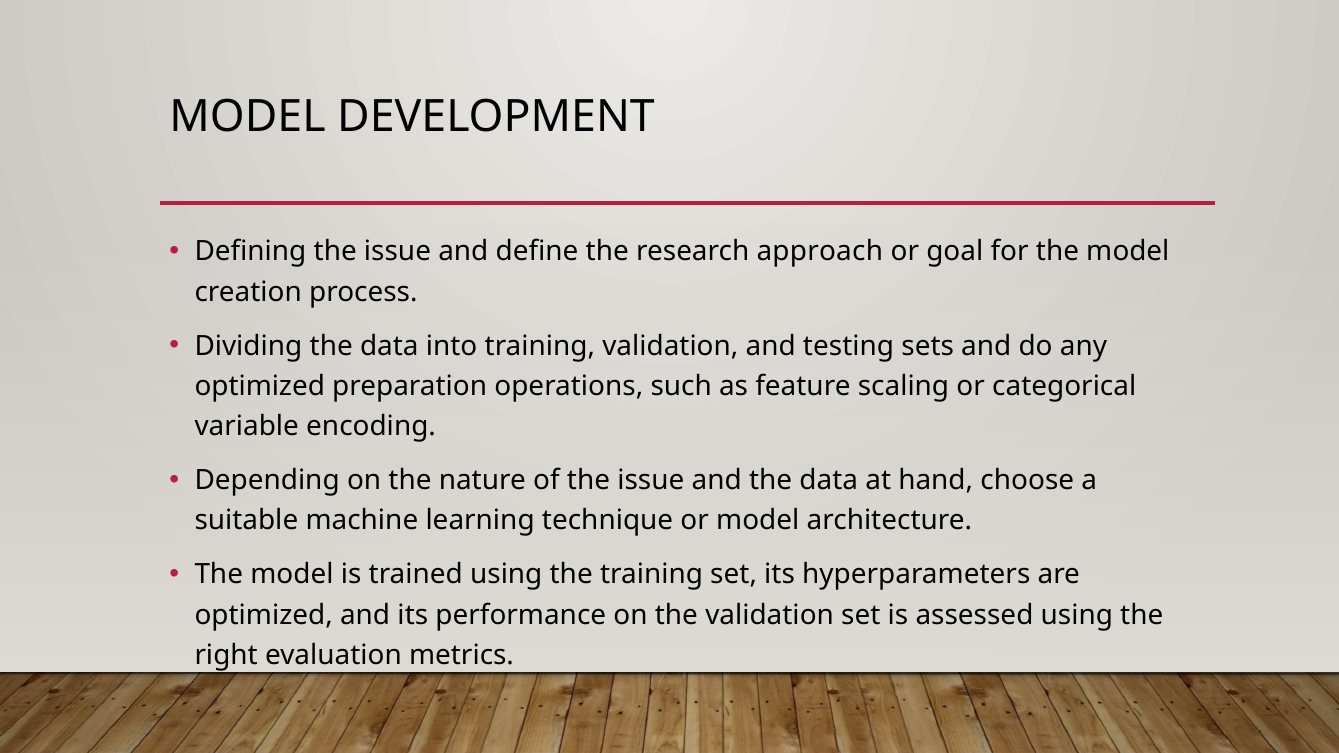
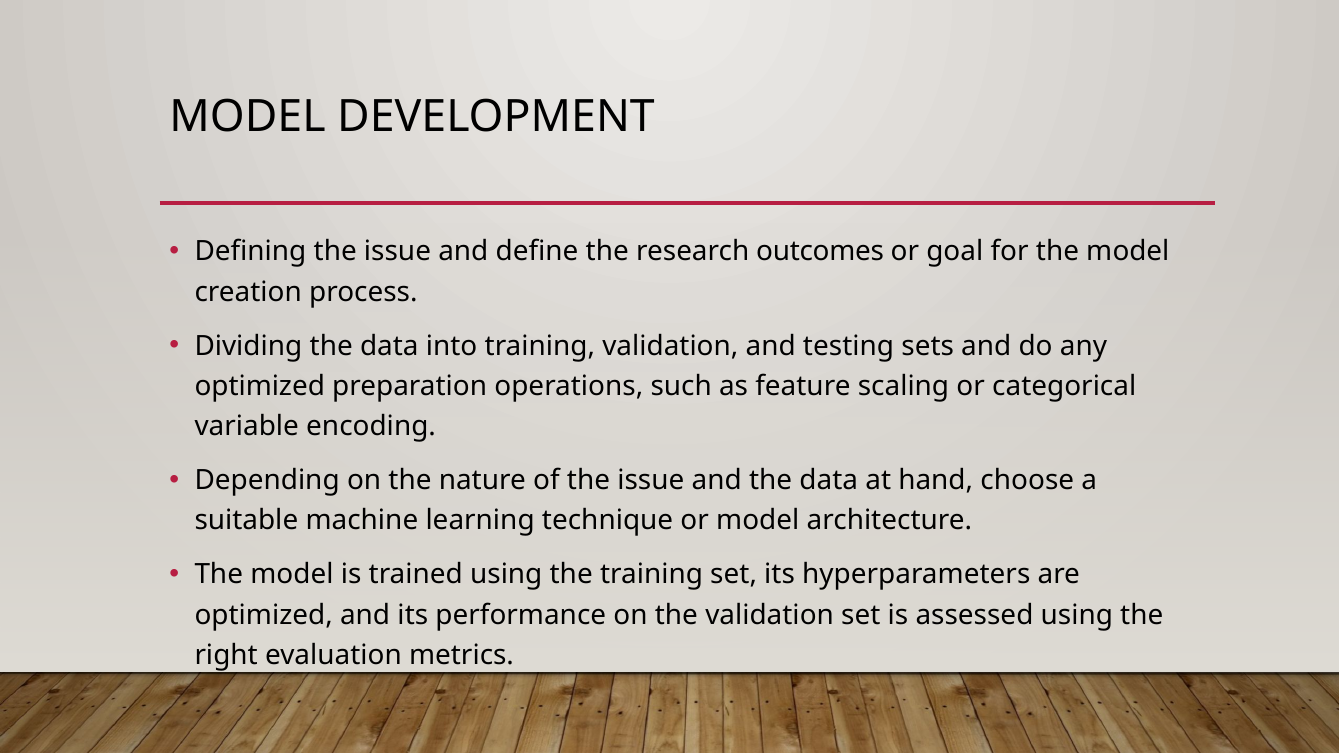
approach: approach -> outcomes (820, 252)
